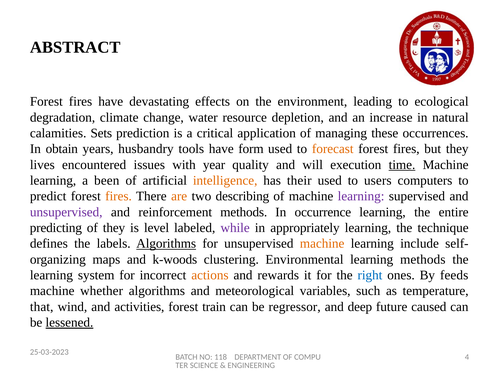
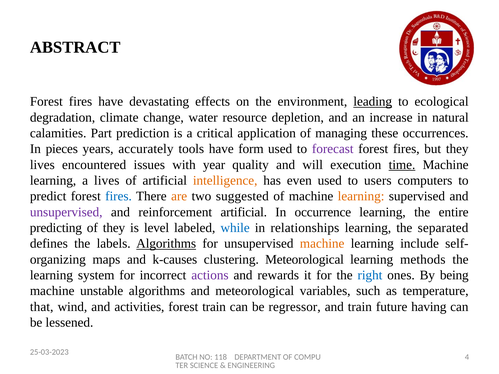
leading underline: none -> present (373, 102)
Sets: Sets -> Part (101, 133)
obtain: obtain -> pieces (62, 149)
husbandry: husbandry -> accurately (146, 149)
forecast colour: orange -> purple (333, 149)
a been: been -> lives (107, 181)
their: their -> even (299, 181)
fires colour: orange -> blue (119, 196)
describing: describing -> suggested (242, 196)
learning colour: purple -> orange (361, 196)
reinforcement methods: methods -> artificial (244, 212)
while colour: purple -> blue (235, 228)
appropriately: appropriately -> relationships (305, 228)
technique: technique -> separated (443, 228)
k-woods: k-woods -> k-causes (175, 260)
clustering Environmental: Environmental -> Meteorological (305, 260)
actions colour: orange -> purple (210, 275)
feeds: feeds -> being (454, 275)
whether: whether -> unstable (102, 291)
and deep: deep -> train (360, 307)
caused: caused -> having (429, 307)
lessened underline: present -> none (69, 323)
